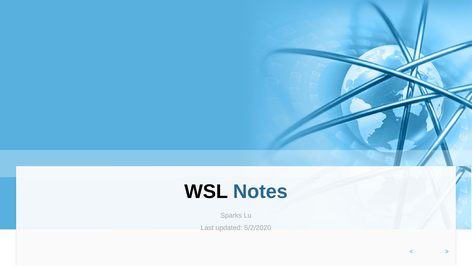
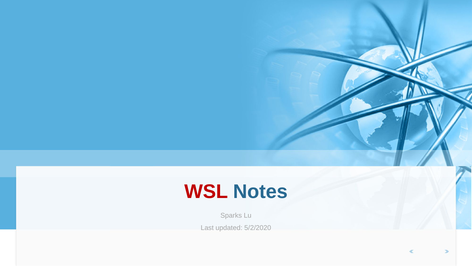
WSL colour: black -> red (206, 191)
